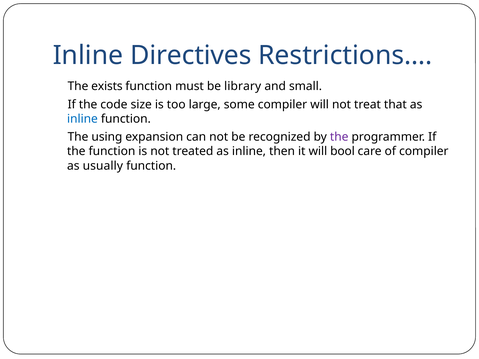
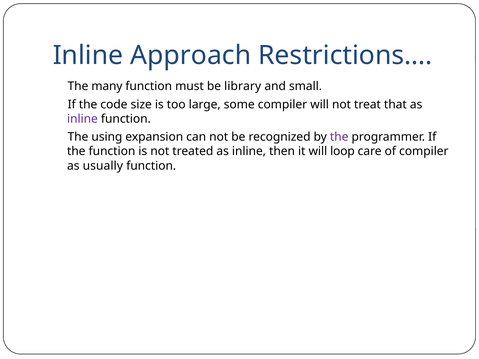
Directives: Directives -> Approach (191, 55)
exists: exists -> many (107, 86)
inline colour: blue -> purple (82, 119)
bool: bool -> loop (342, 151)
